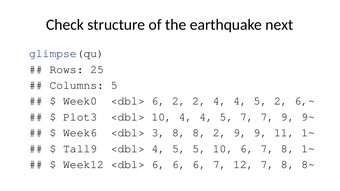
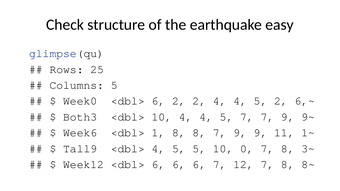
next: next -> easy (280, 25)
Plot3: Plot3 -> Both3 (80, 117)
3: 3 -> 1 (158, 133)
8 2: 2 -> 7 (220, 133)
10 6: 6 -> 0 (247, 149)
8 1~: 1~ -> 3~ (308, 149)
